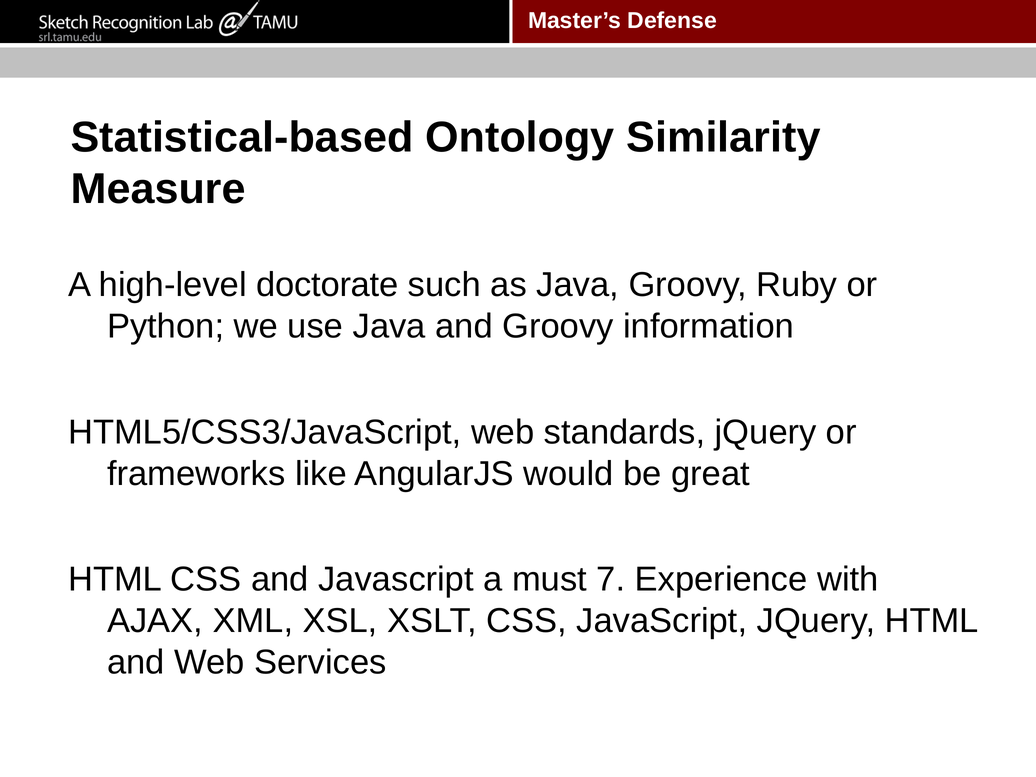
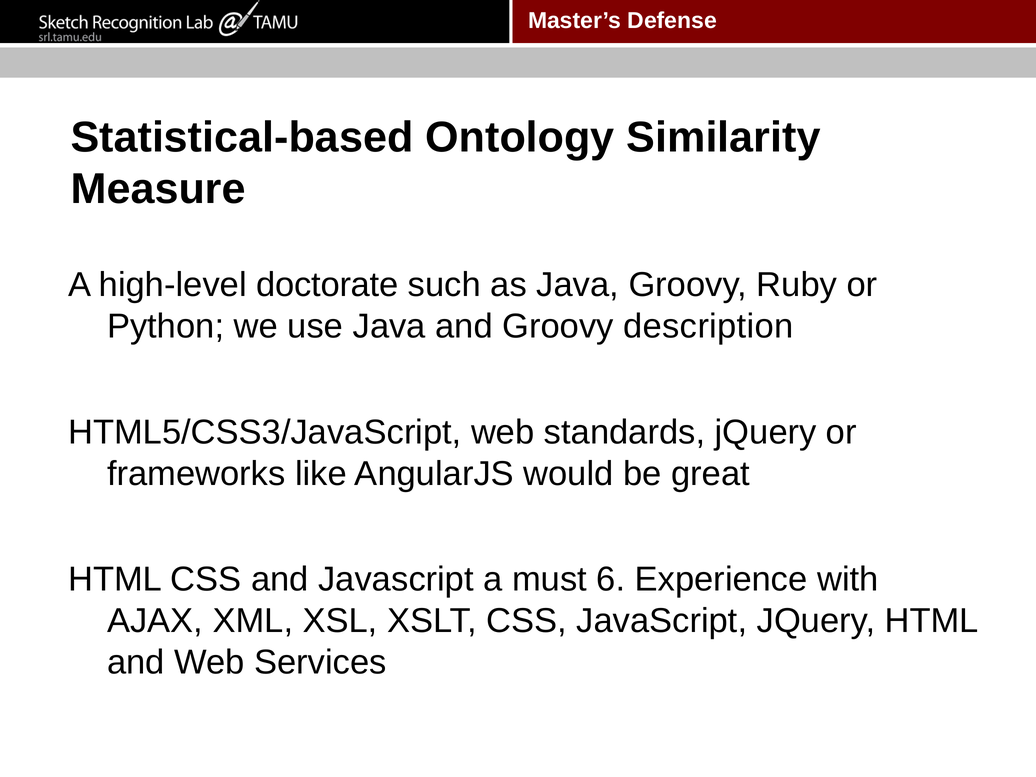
information: information -> description (708, 326)
7: 7 -> 6 (611, 580)
